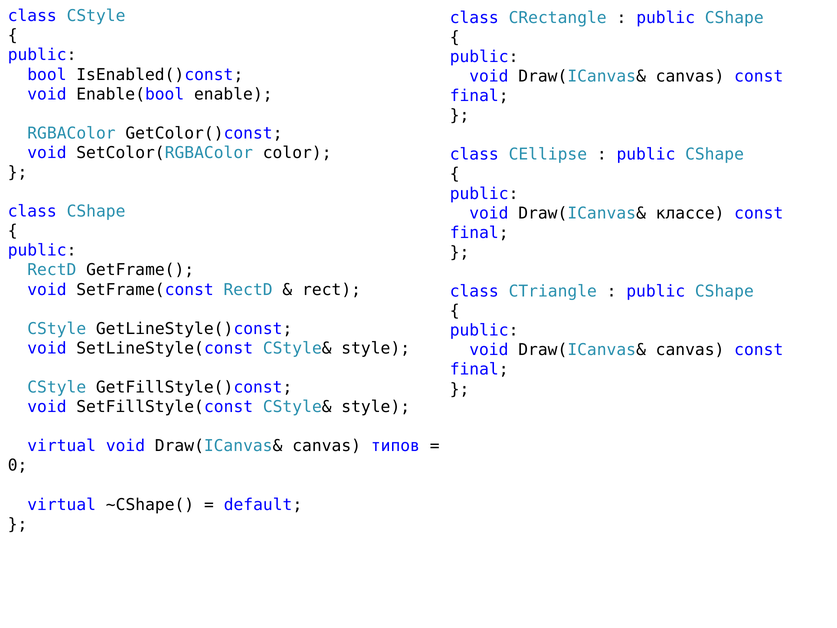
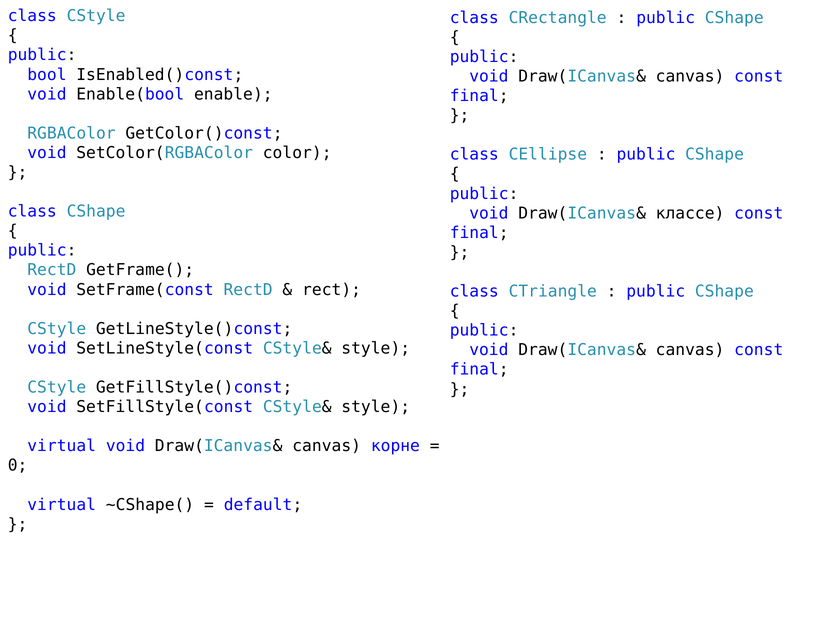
типов: типов -> корне (395, 446)
